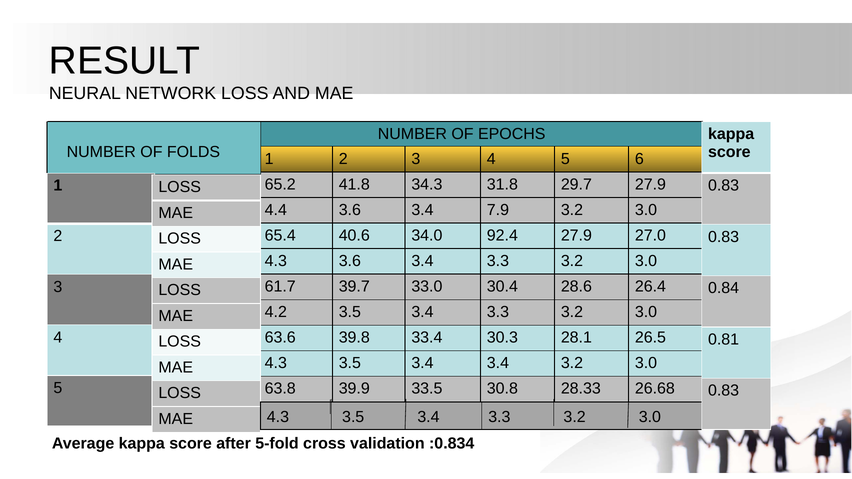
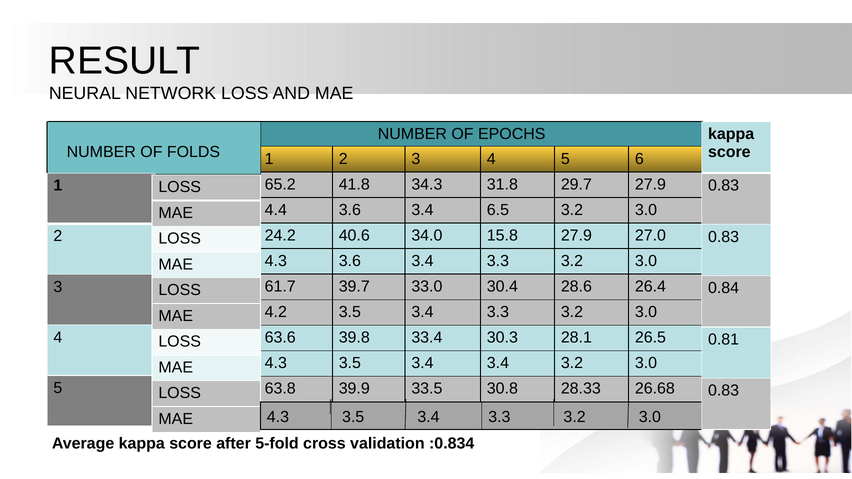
7.9: 7.9 -> 6.5 (498, 210)
65.4: 65.4 -> 24.2 (280, 236)
92.4: 92.4 -> 15.8 (502, 236)
